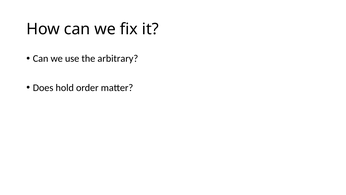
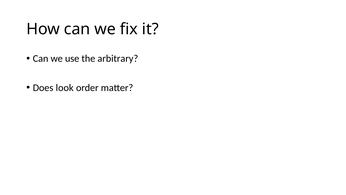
hold: hold -> look (65, 88)
